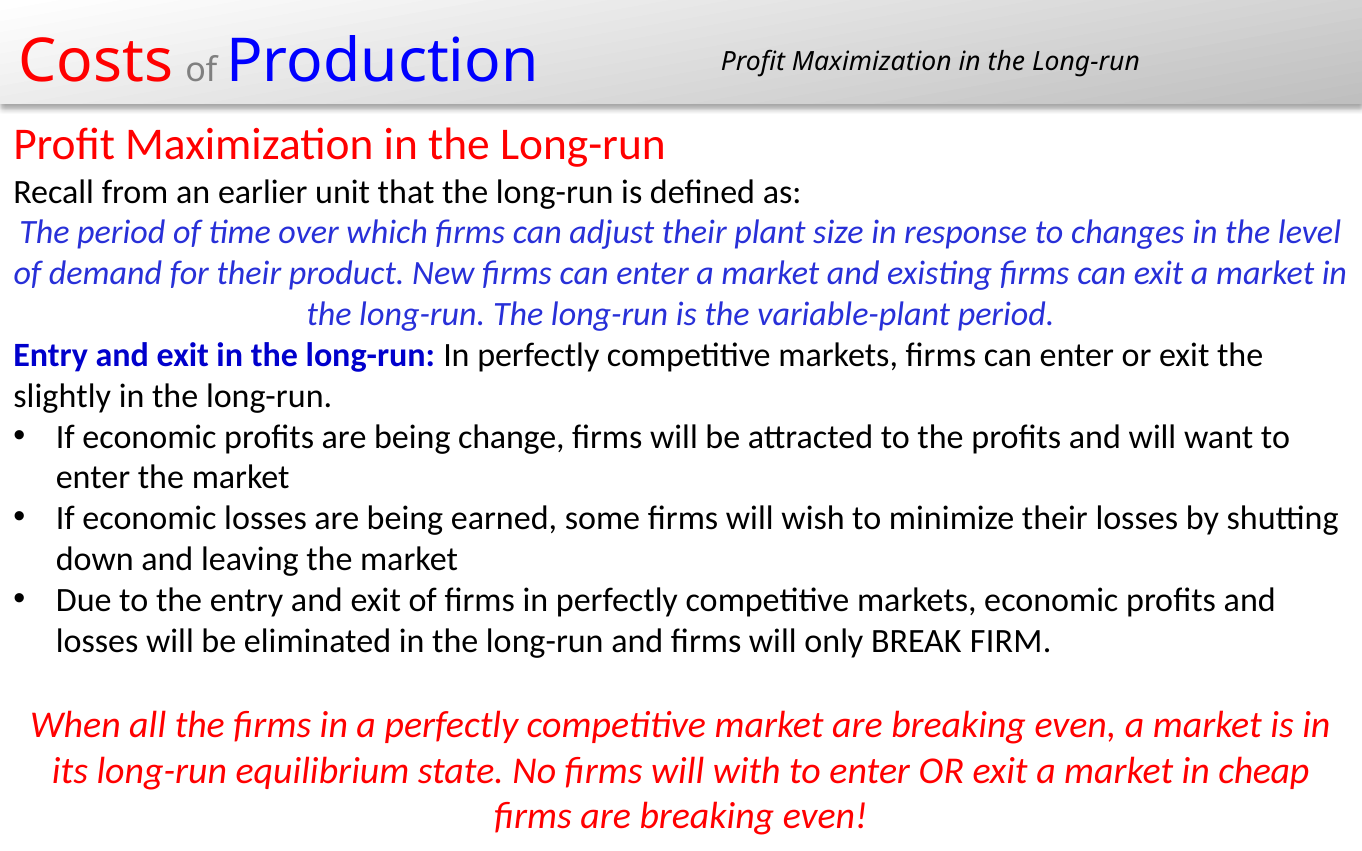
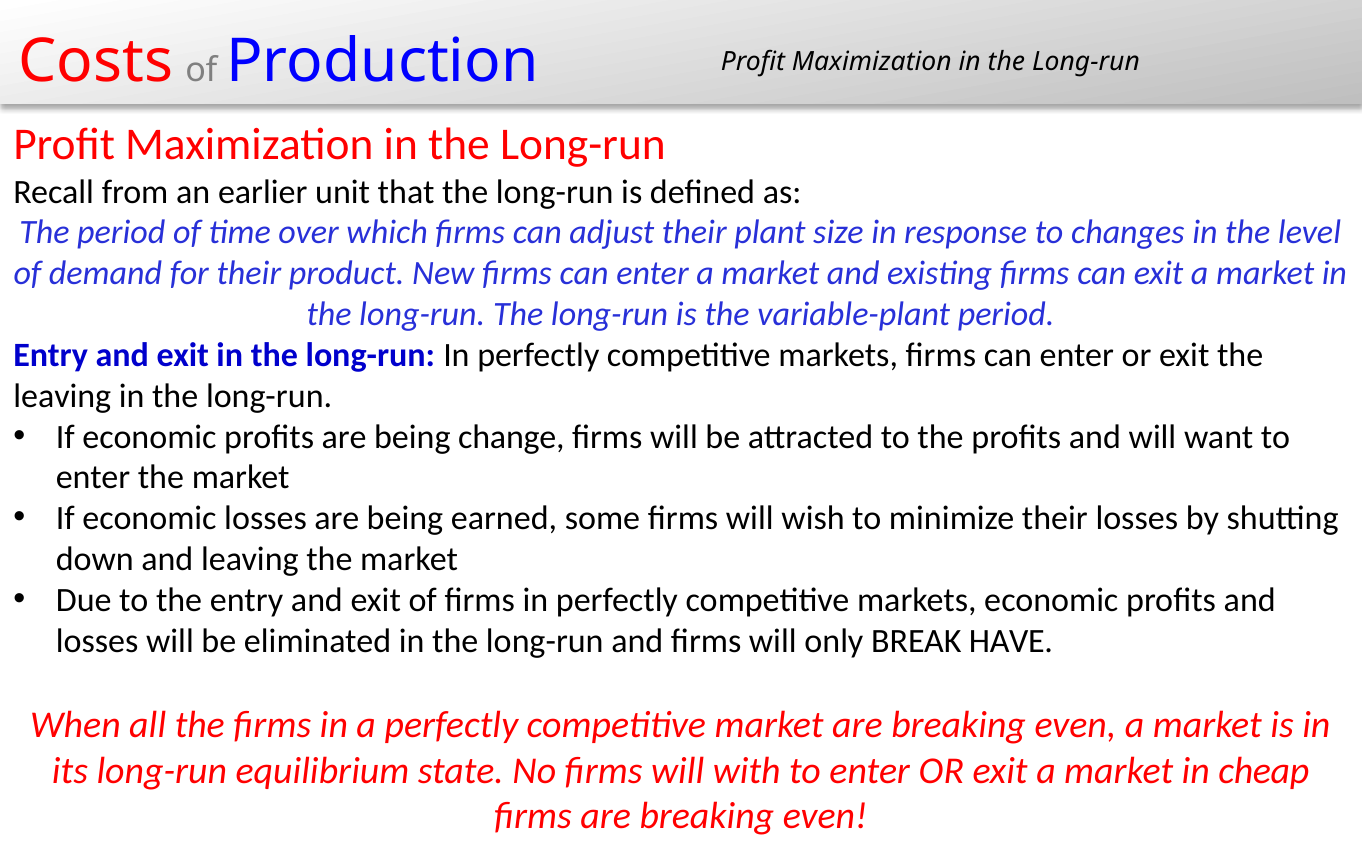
slightly: slightly -> leaving (62, 396)
FIRM: FIRM -> HAVE (1011, 641)
